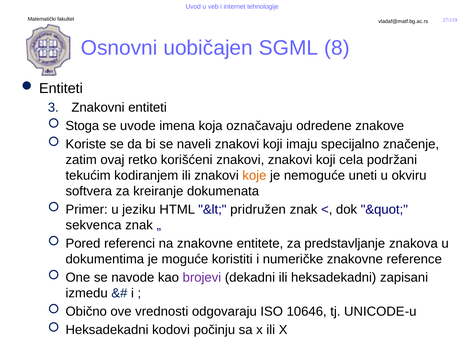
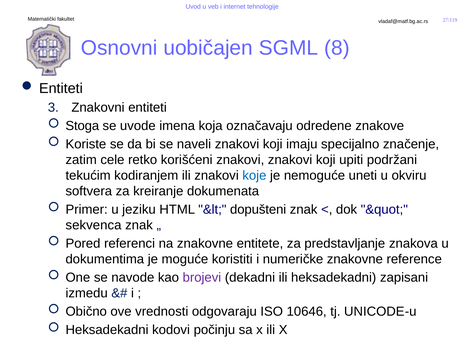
ovaj: ovaj -> cele (112, 160)
cela: cela -> upiti (351, 160)
koje colour: orange -> blue (254, 176)
pridružen: pridružen -> dopušteni (258, 210)
